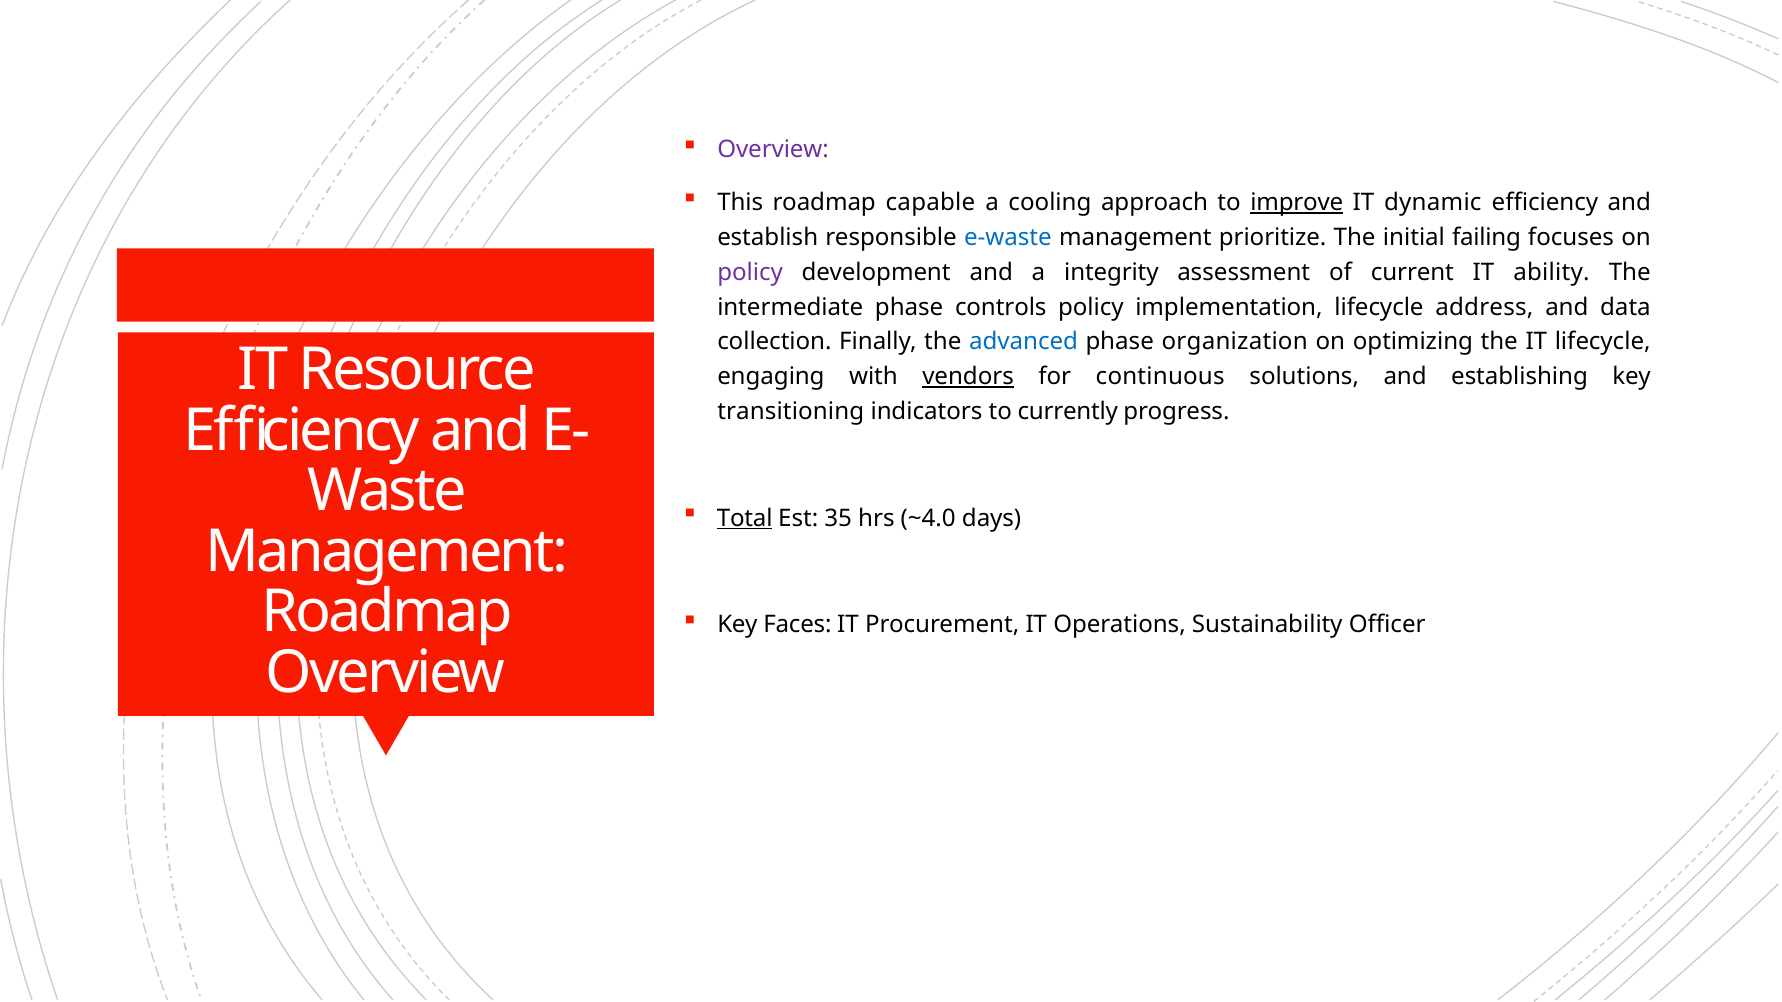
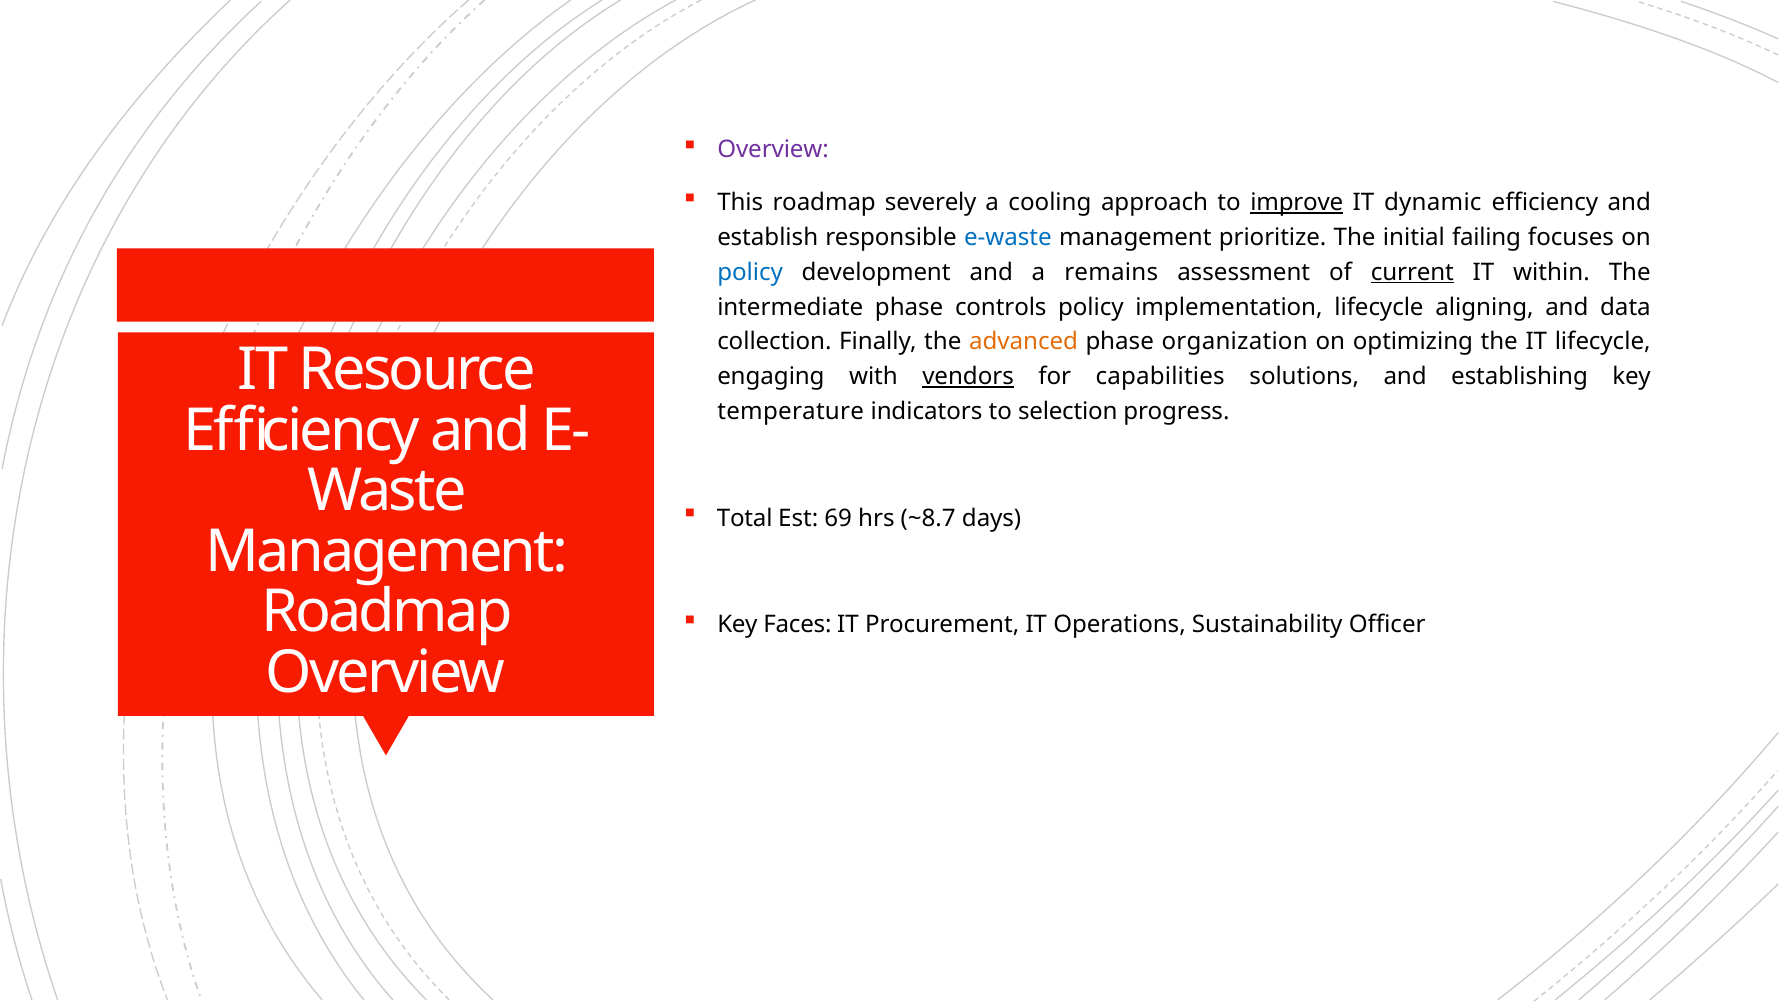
capable: capable -> severely (931, 203)
policy colour: purple -> blue (750, 272)
integrity: integrity -> remains (1111, 272)
current underline: none -> present (1412, 272)
ability: ability -> within (1552, 272)
address: address -> aligning (1484, 307)
advanced colour: blue -> orange (1024, 342)
continuous: continuous -> capabilities (1160, 377)
transitioning: transitioning -> temperature (791, 412)
currently: currently -> selection (1068, 412)
Total underline: present -> none (745, 518)
35: 35 -> 69 (838, 518)
~4.0: ~4.0 -> ~8.7 (928, 518)
